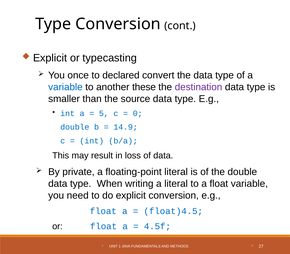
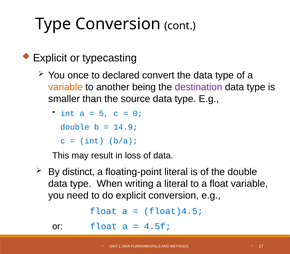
variable colour: blue -> orange (65, 87)
these: these -> being (144, 87)
private: private -> distinct (79, 172)
